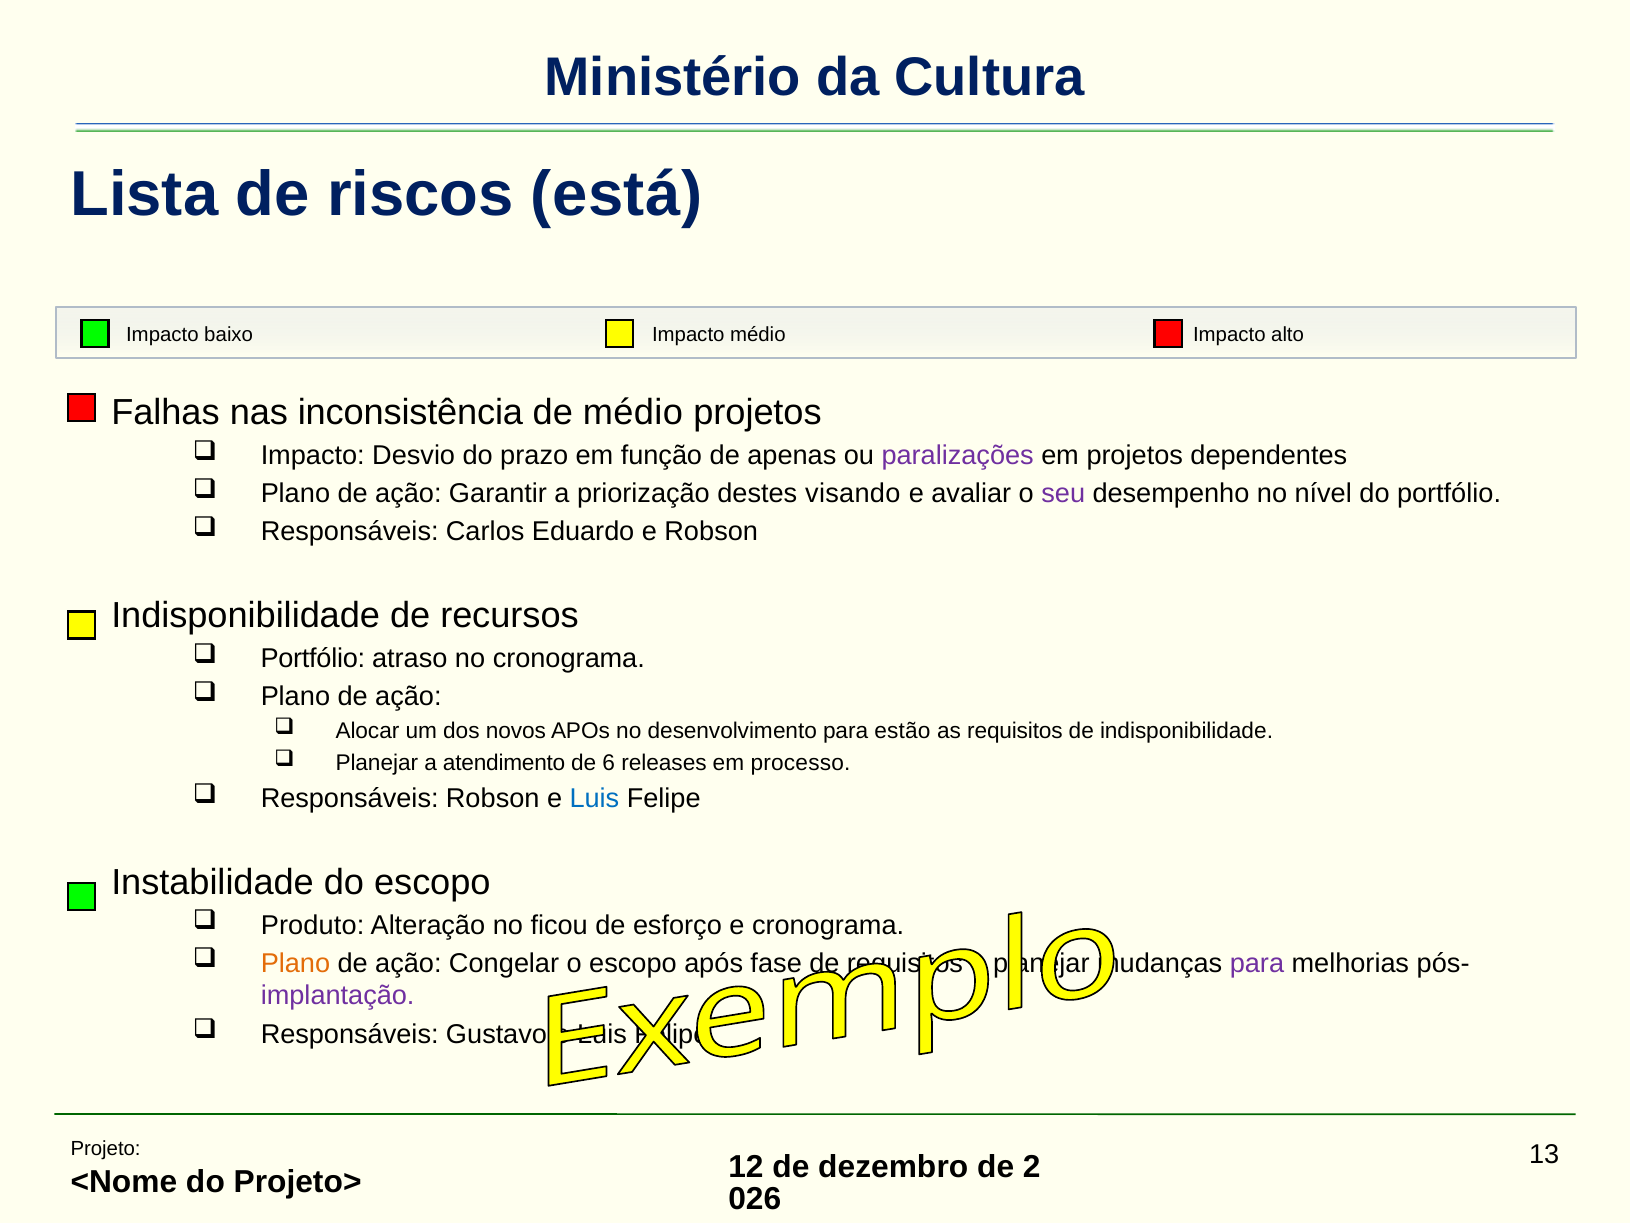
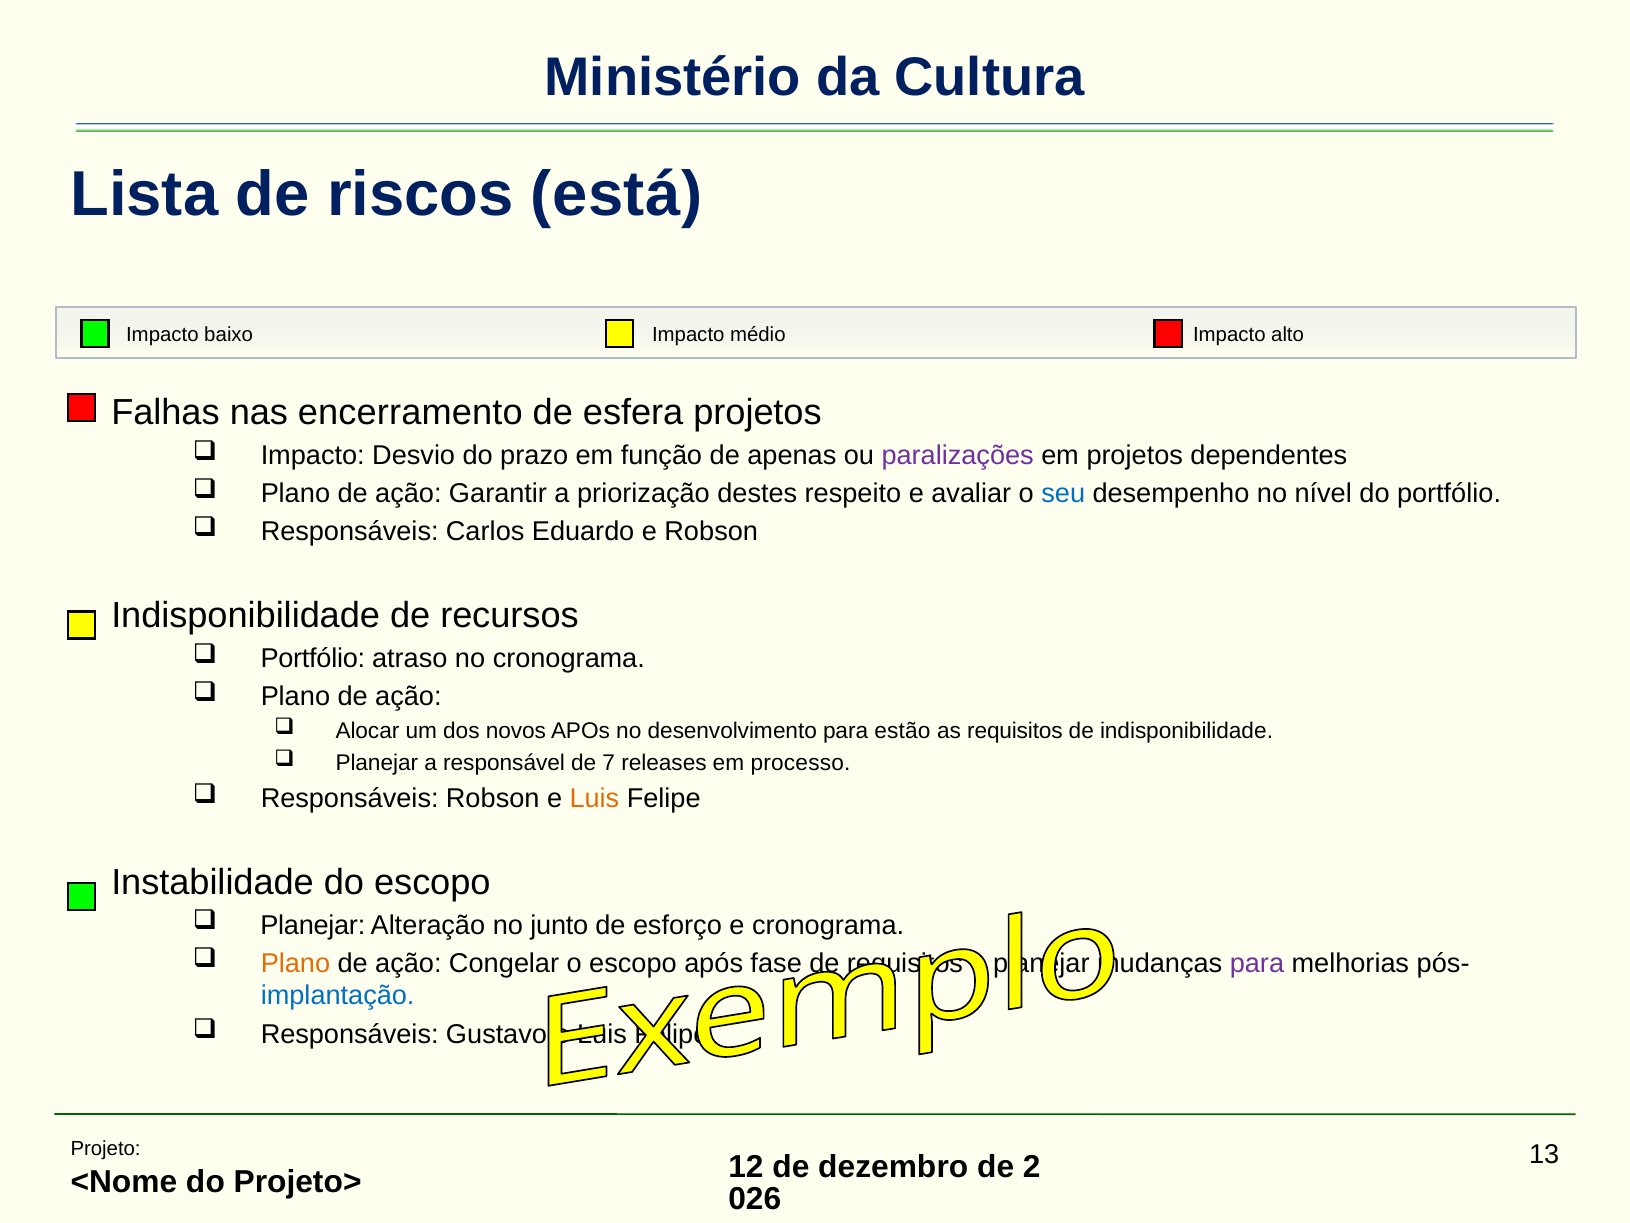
inconsistência: inconsistência -> encerramento (410, 413)
de médio: médio -> esfera (633, 413)
visando: visando -> respeito (853, 494)
seu colour: purple -> blue (1063, 494)
atendimento: atendimento -> responsável (504, 762)
6: 6 -> 7 (609, 762)
Luis colour: blue -> orange (594, 798)
Produto: Produto -> Planejar (313, 925)
ficou: ficou -> junto (559, 925)
implantação colour: purple -> blue (338, 996)
